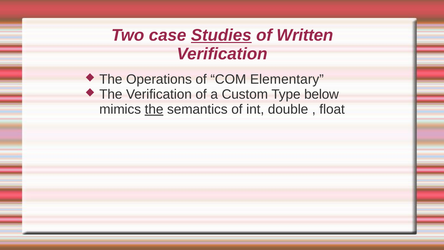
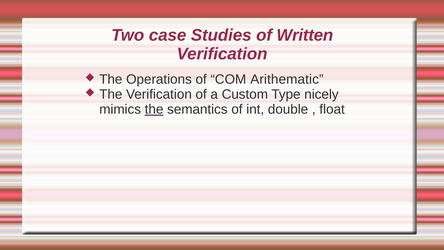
Studies underline: present -> none (221, 35)
Elementary: Elementary -> Arithematic (287, 79)
below: below -> nicely (321, 94)
